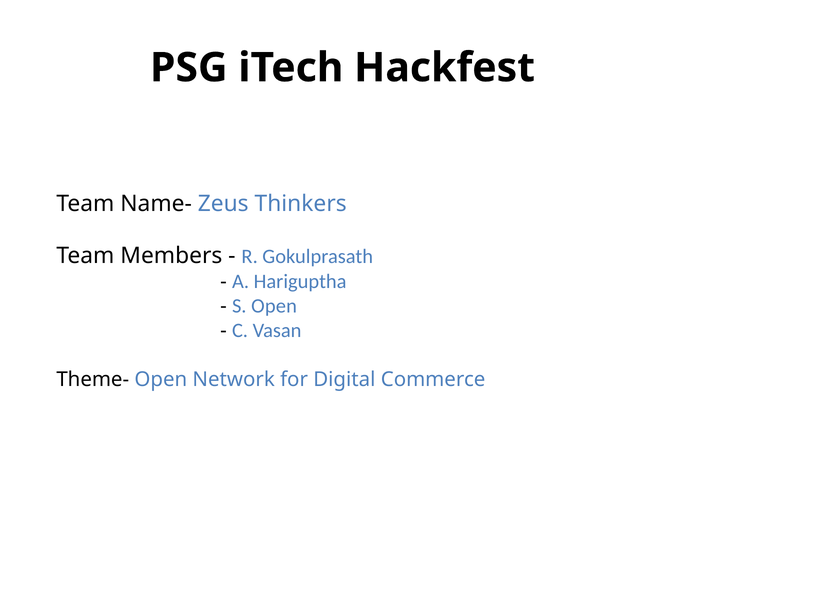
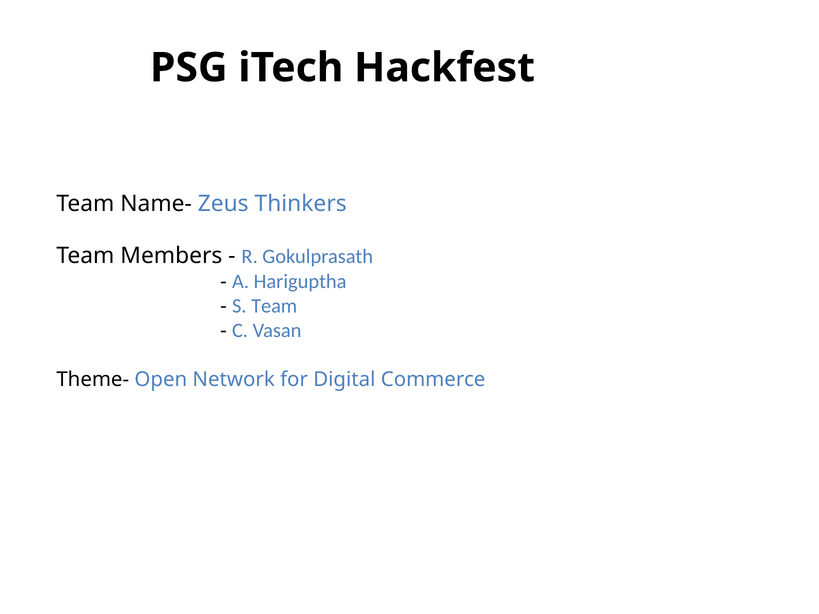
S Open: Open -> Team (274, 306)
